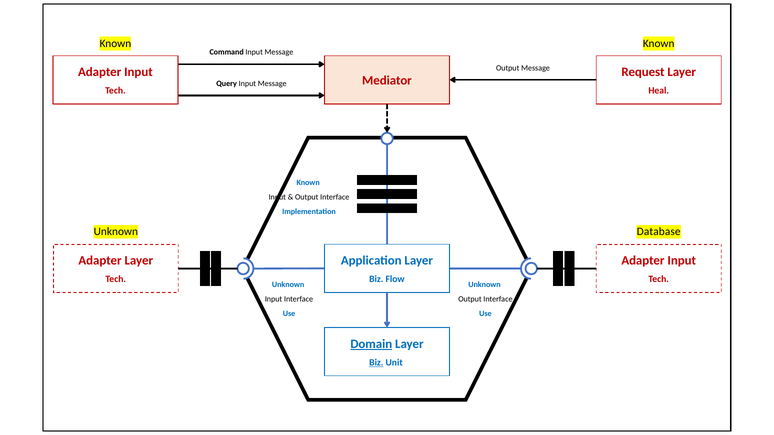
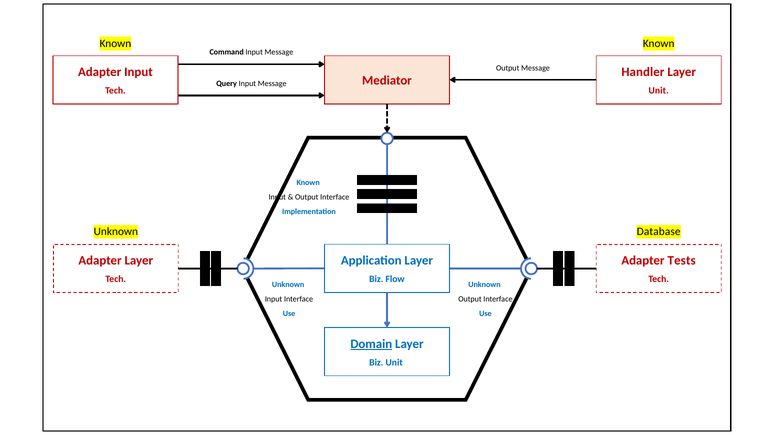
Request: Request -> Handler (643, 72)
Heal: Heal -> Unit (659, 91)
Input: Input -> Tests (682, 261)
Biz underline: present -> none (376, 363)
